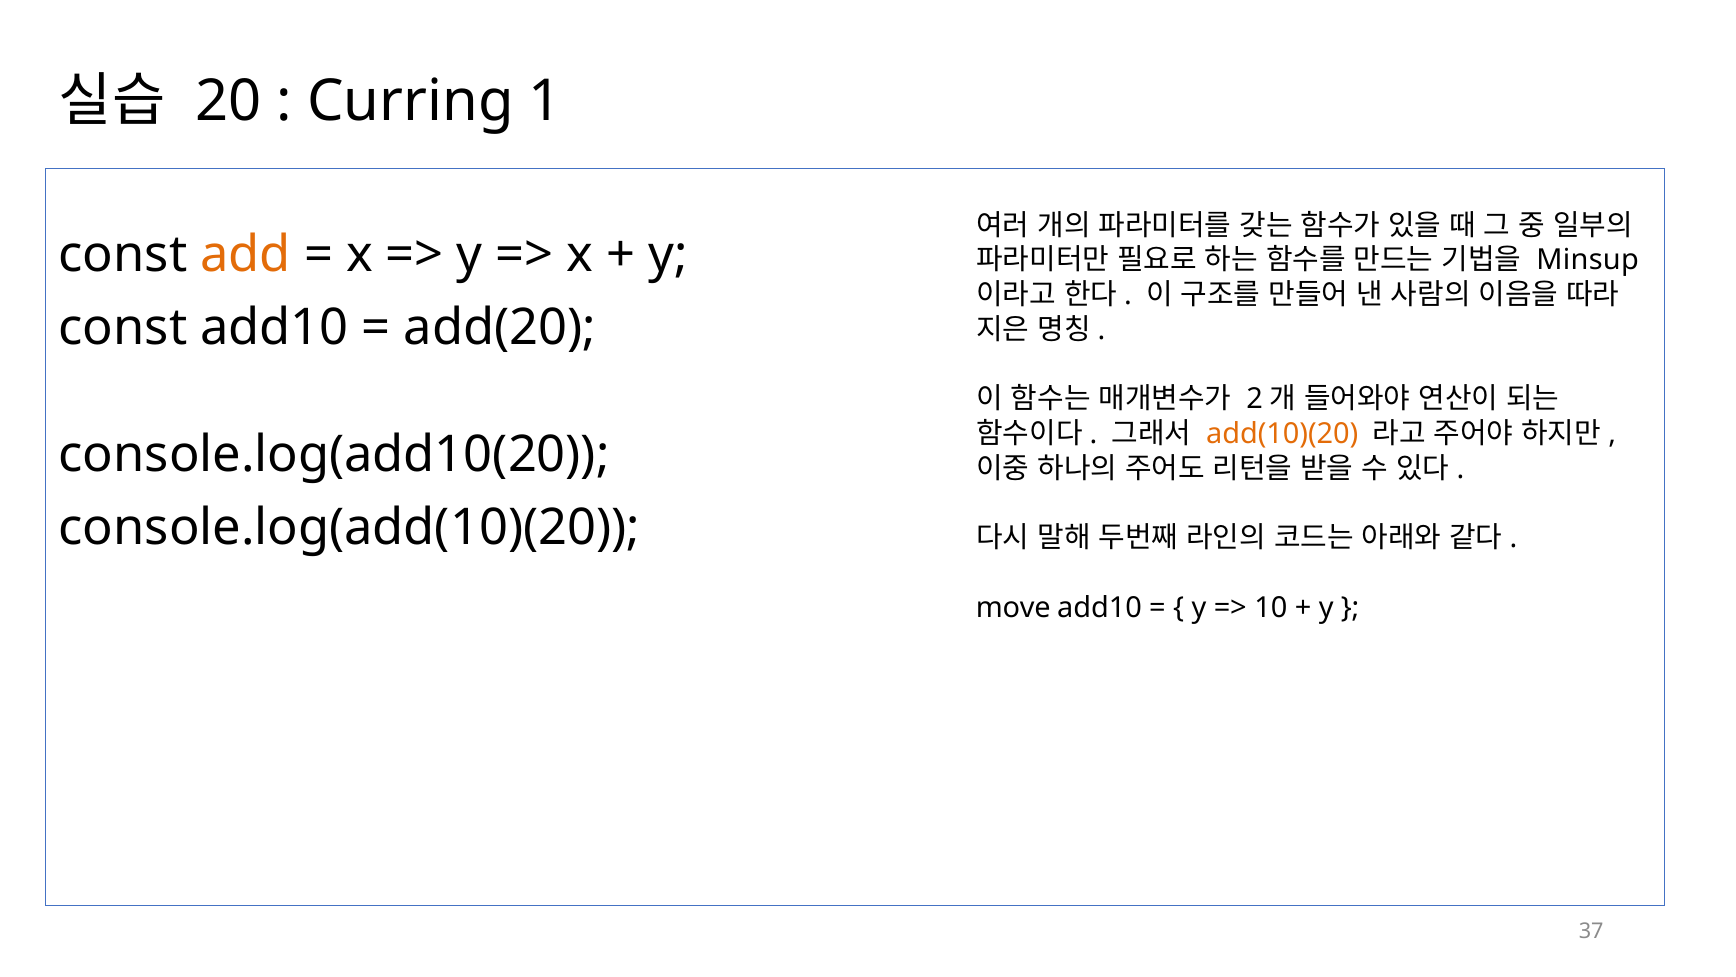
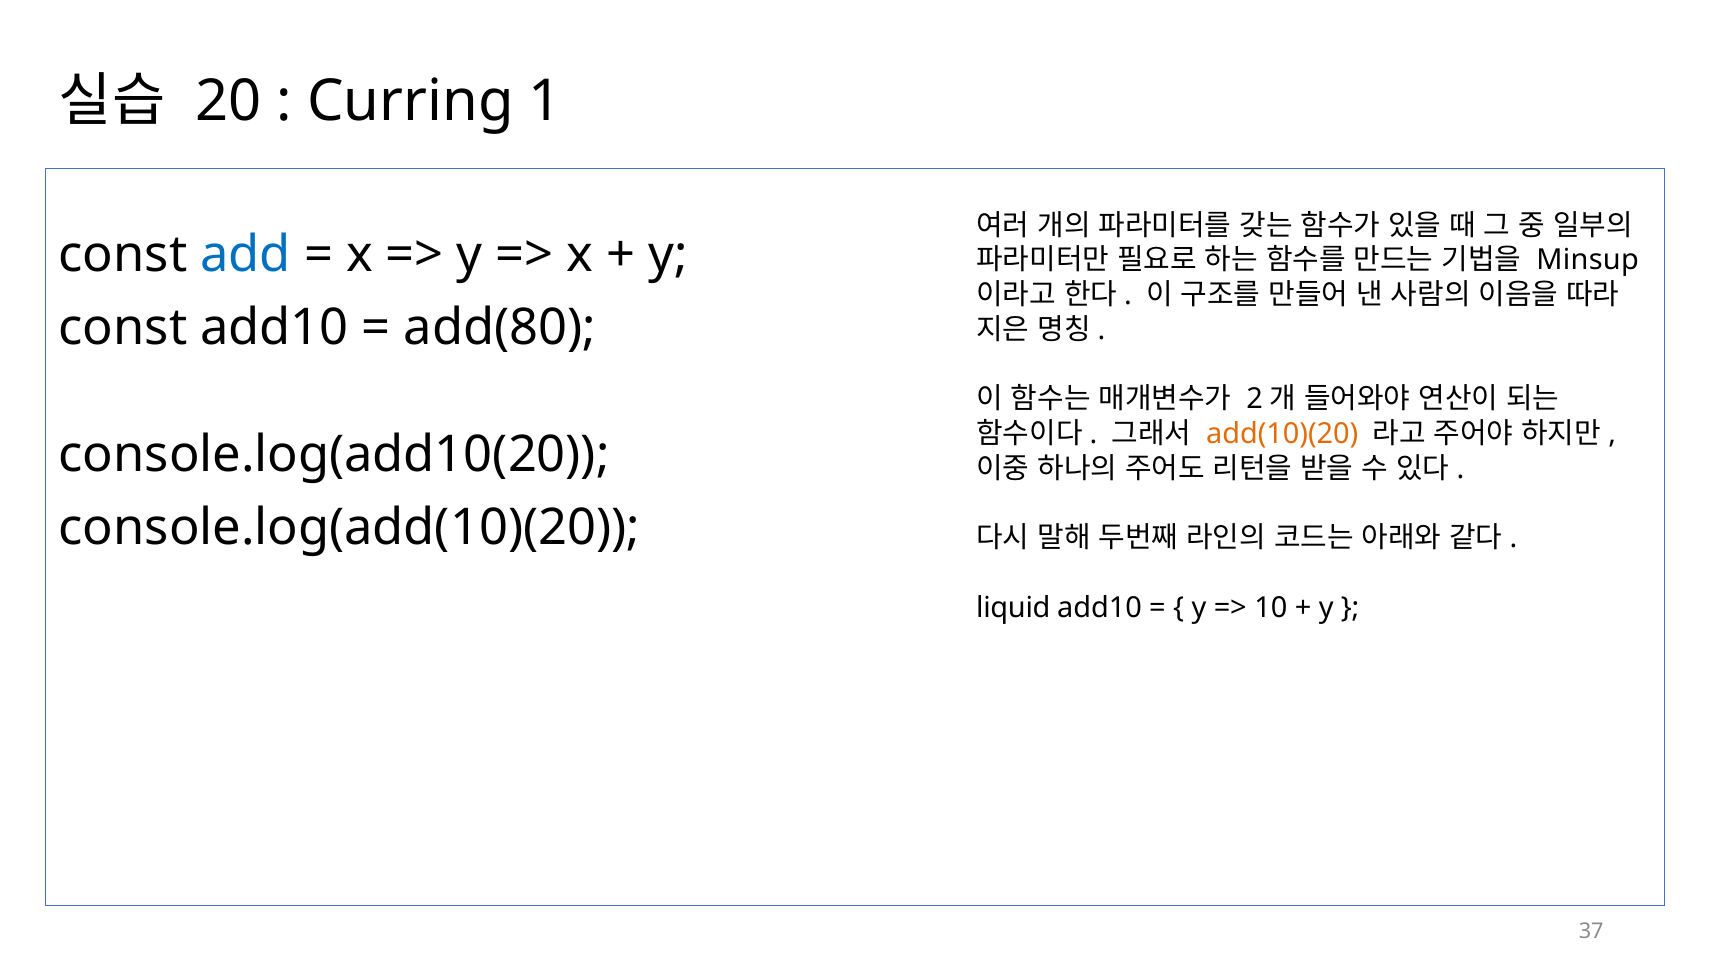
add colour: orange -> blue (246, 255)
add(20: add(20 -> add(80 (500, 328)
move: move -> liquid (1013, 607)
